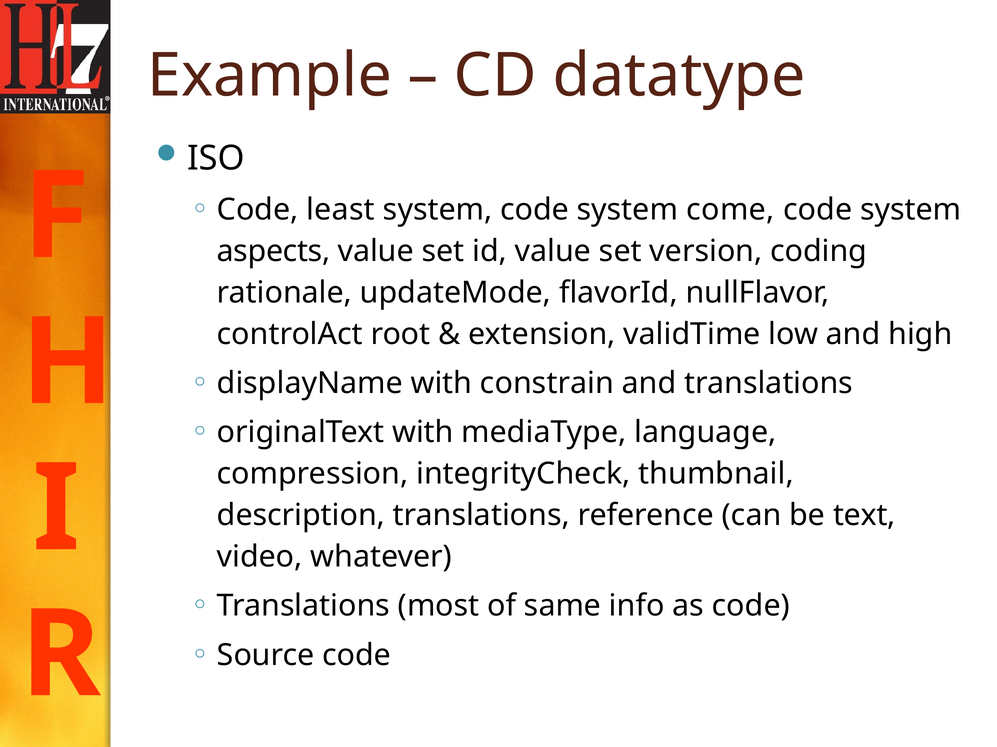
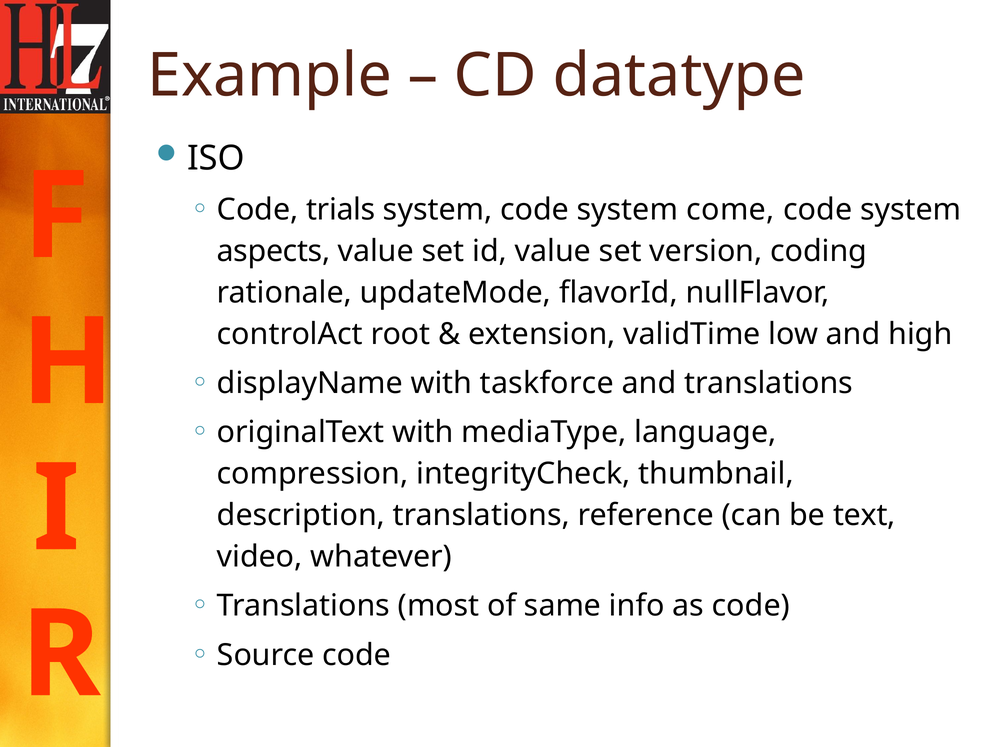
least: least -> trials (341, 210)
constrain: constrain -> taskforce (547, 384)
